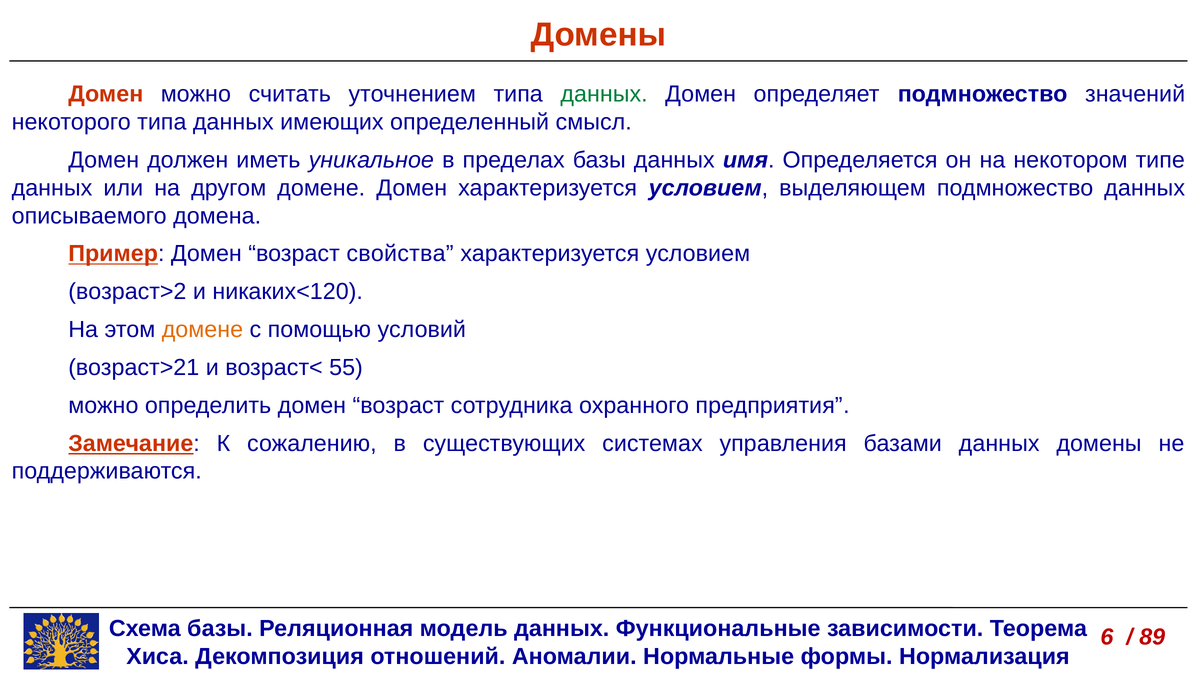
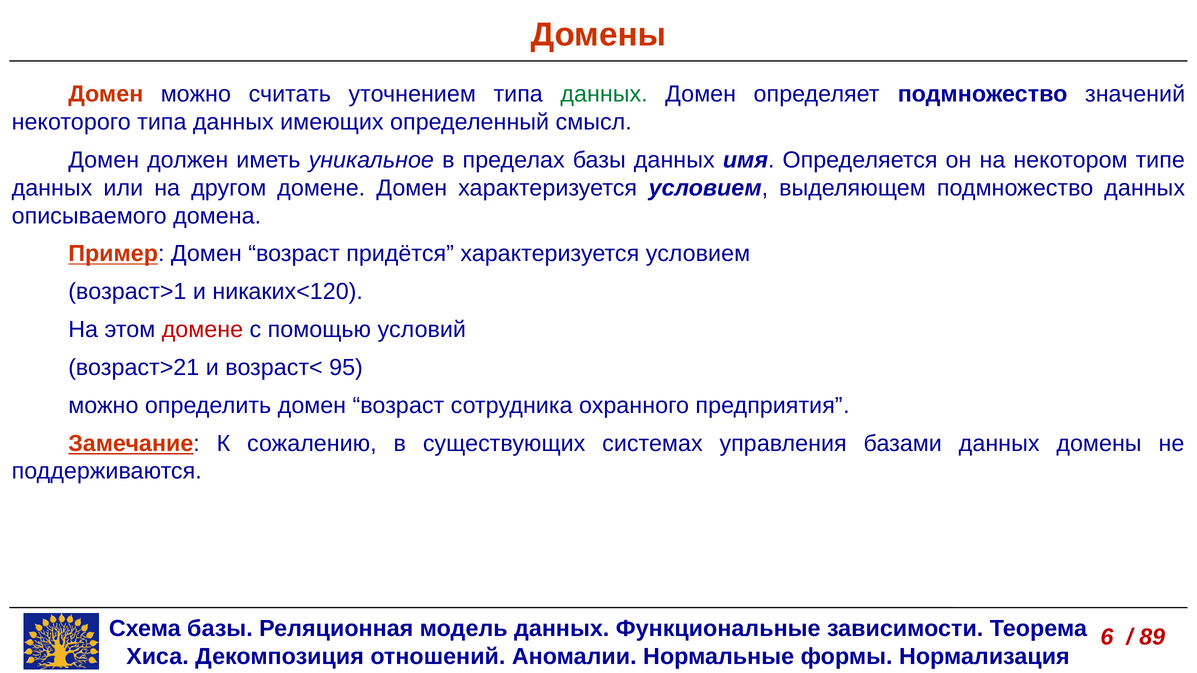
свойства: свойства -> придётся (400, 254)
возраст>2: возраст>2 -> возраст>1 (127, 292)
домене colour: orange -> red (202, 330)
55: 55 -> 95 (346, 368)
